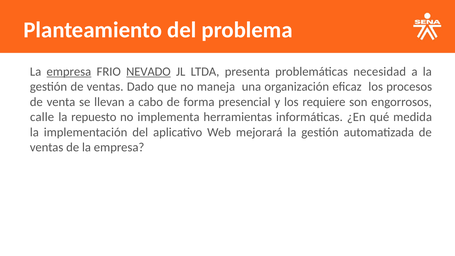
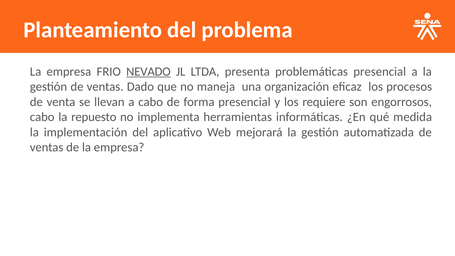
empresa underline: present -> none (69, 72)
problemáticas necesidad: necesidad -> presencial (380, 72)
calle: calle -> cabo (42, 117)
